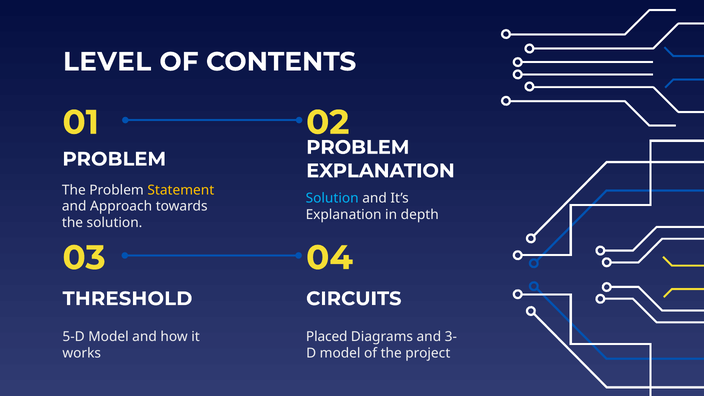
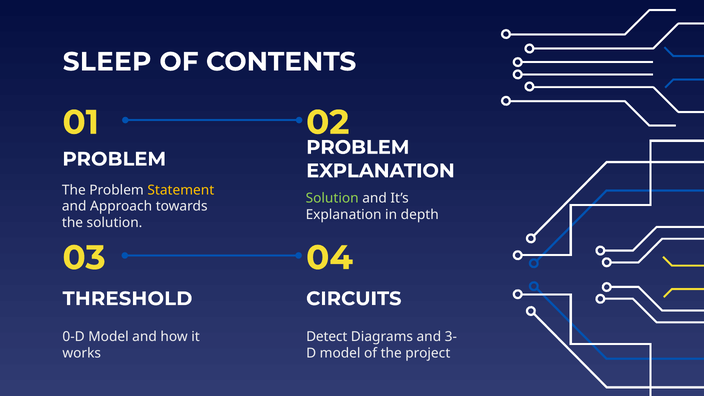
LEVEL: LEVEL -> SLEEP (107, 62)
Solution colour: light blue -> light green (332, 198)
5-D: 5-D -> 0-D (74, 337)
Placed: Placed -> Detect (327, 337)
